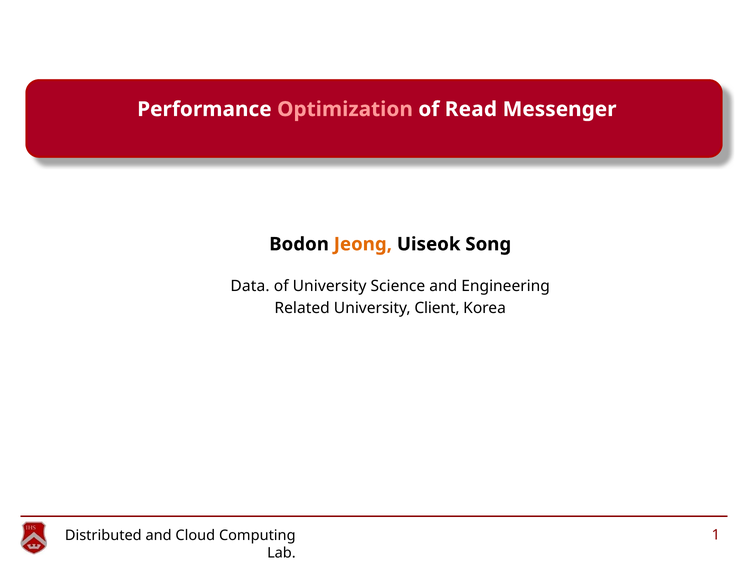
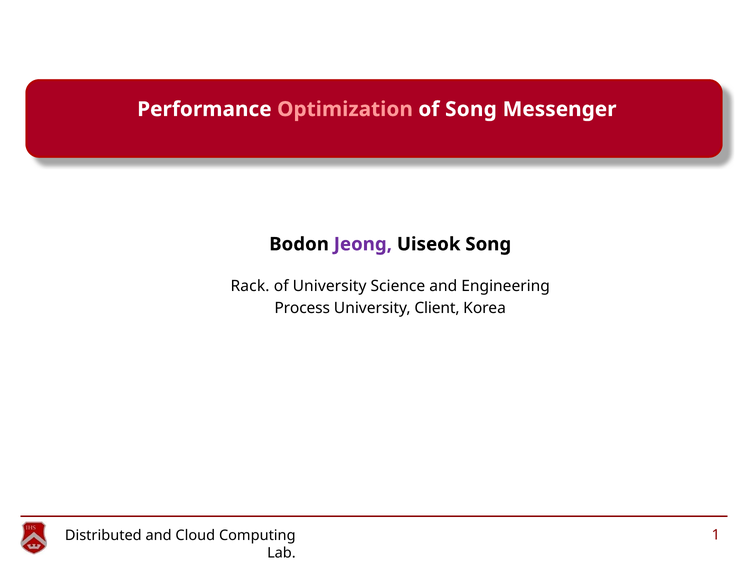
of Read: Read -> Song (471, 109)
Jeong colour: orange -> purple (363, 244)
Data: Data -> Rack (250, 286)
Related: Related -> Process (302, 308)
